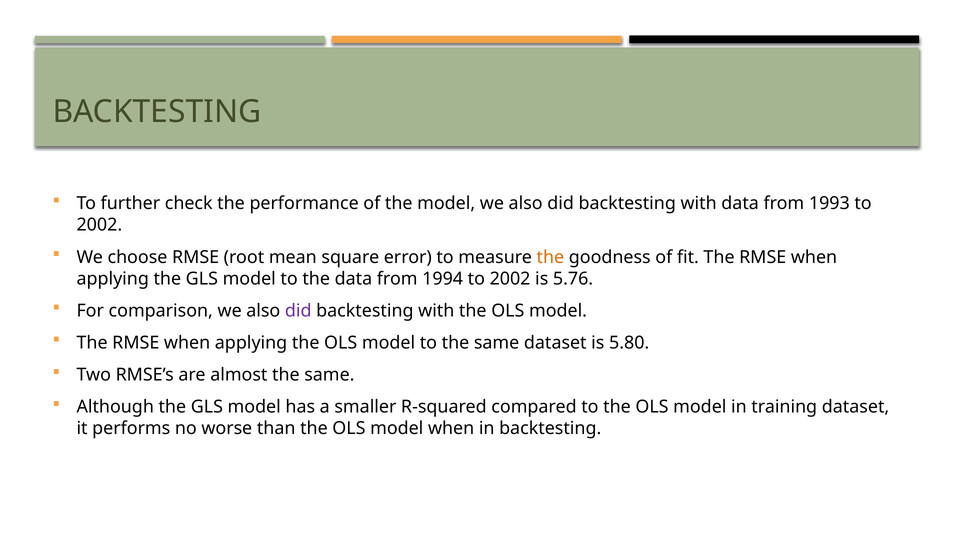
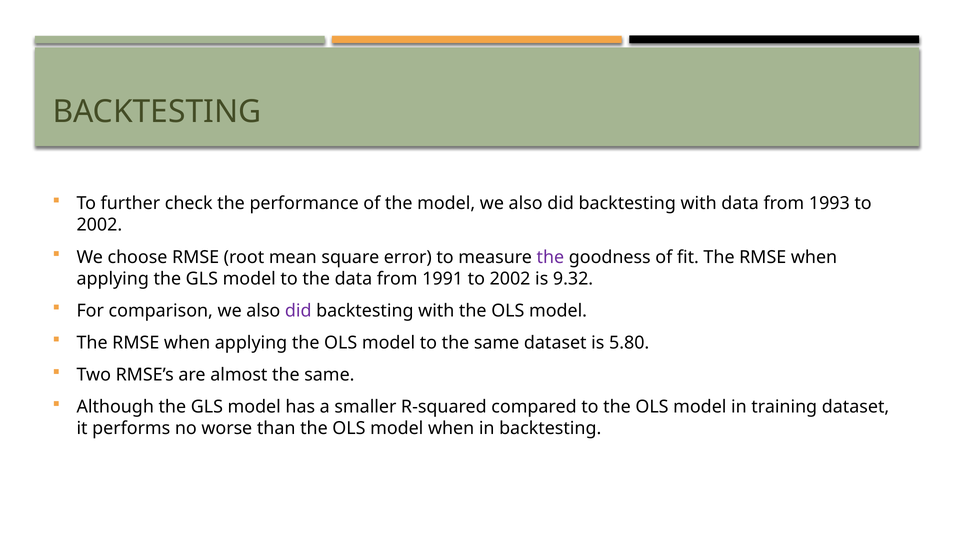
the colour: orange -> purple (550, 257)
1994: 1994 -> 1991 (443, 278)
5.76: 5.76 -> 9.32 (573, 278)
